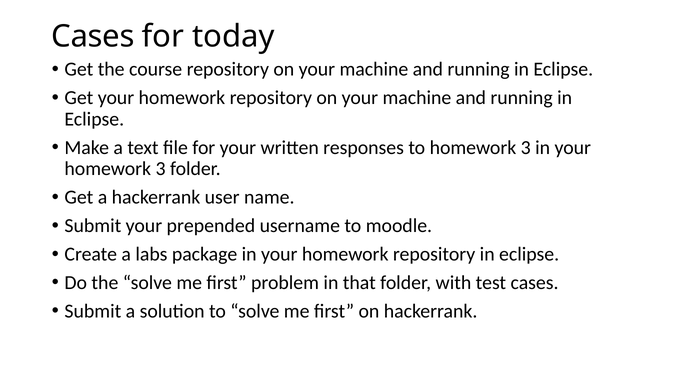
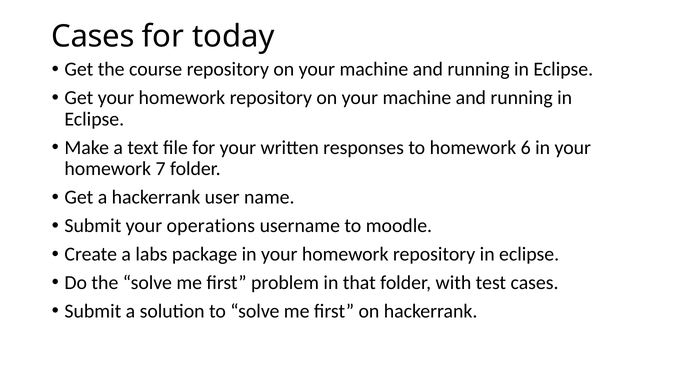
to homework 3: 3 -> 6 (526, 148)
3: 3 -> 7 (161, 169)
prepended: prepended -> operations (211, 226)
